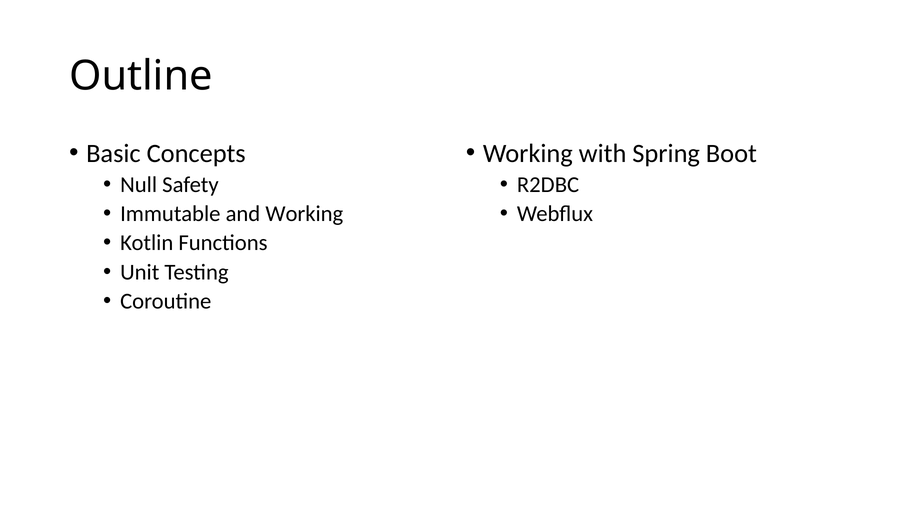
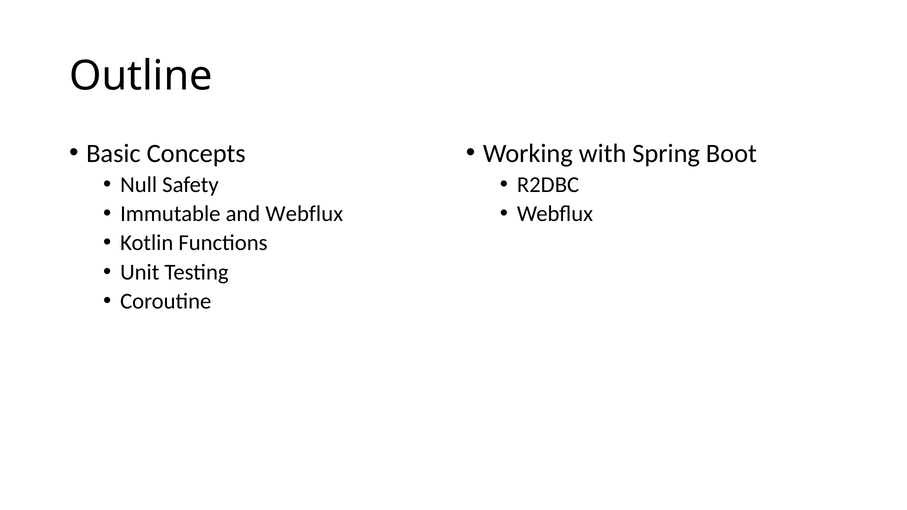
and Working: Working -> Webflux (304, 214)
